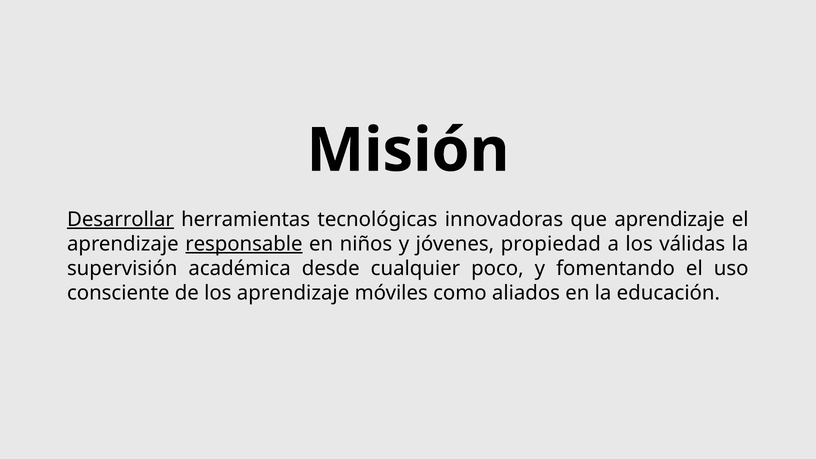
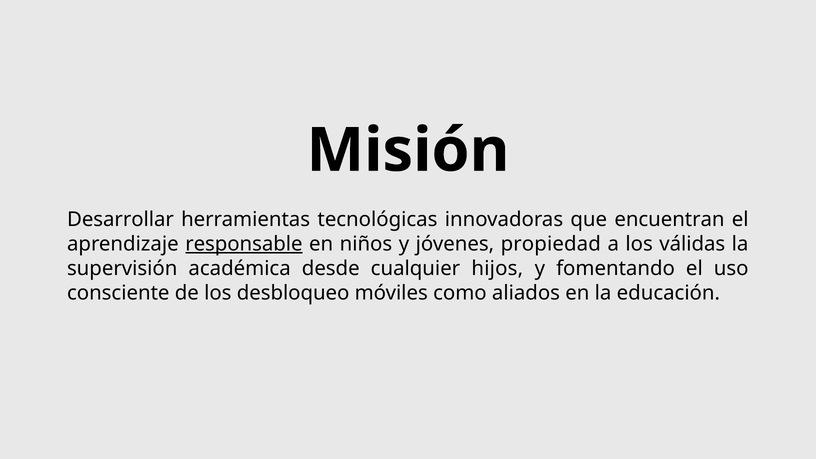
Desarrollar underline: present -> none (120, 220)
que aprendizaje: aprendizaje -> encuentran (670, 220)
poco: poco -> hijos (497, 268)
los aprendizaje: aprendizaje -> desbloqueo (293, 293)
